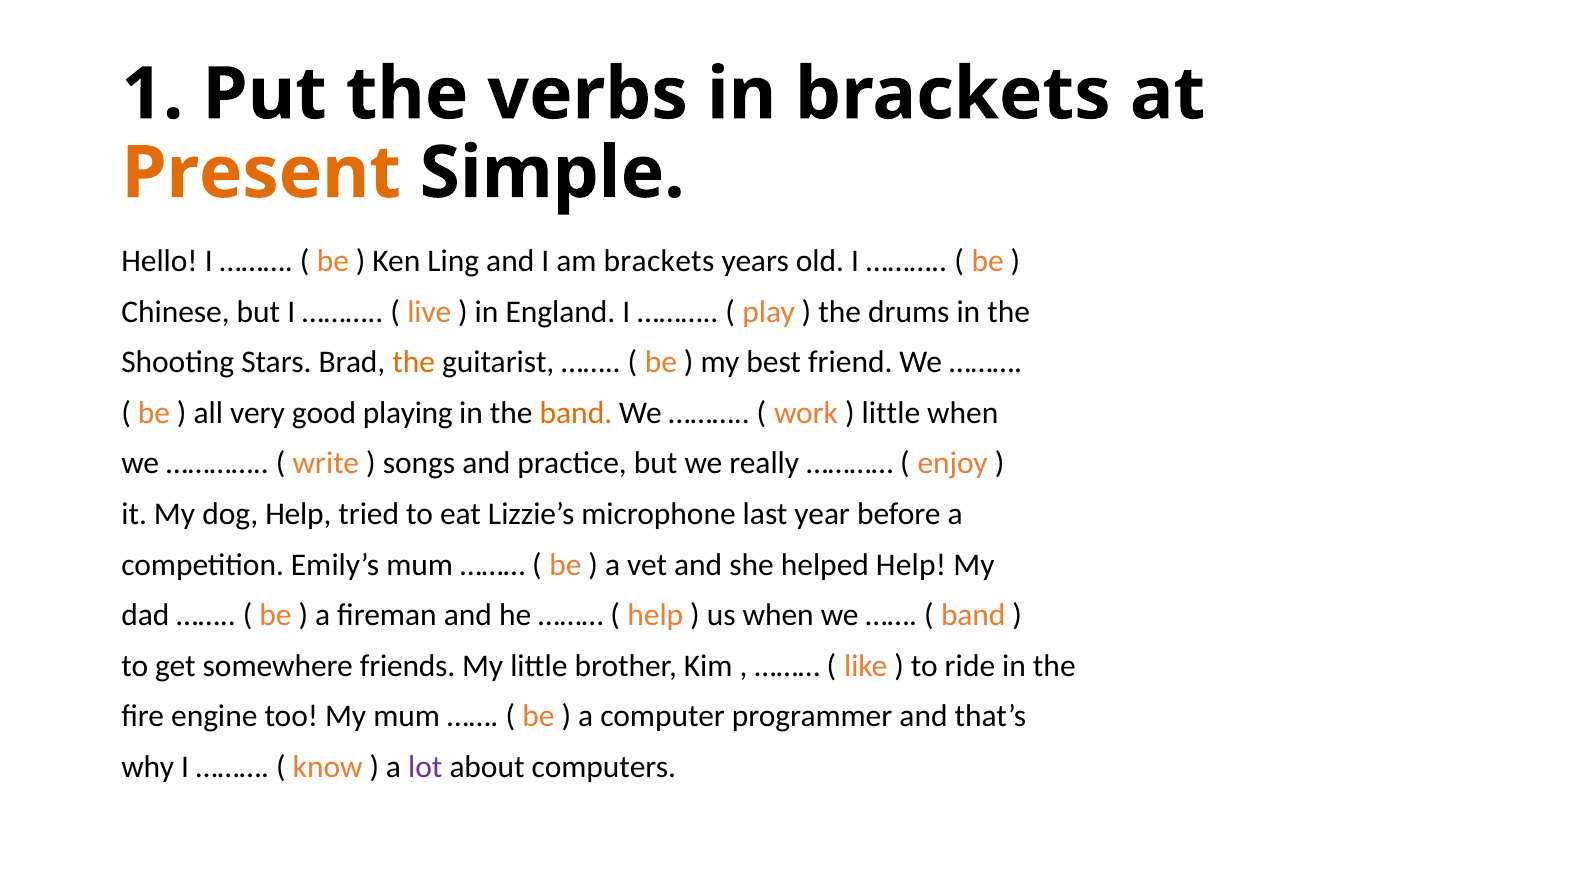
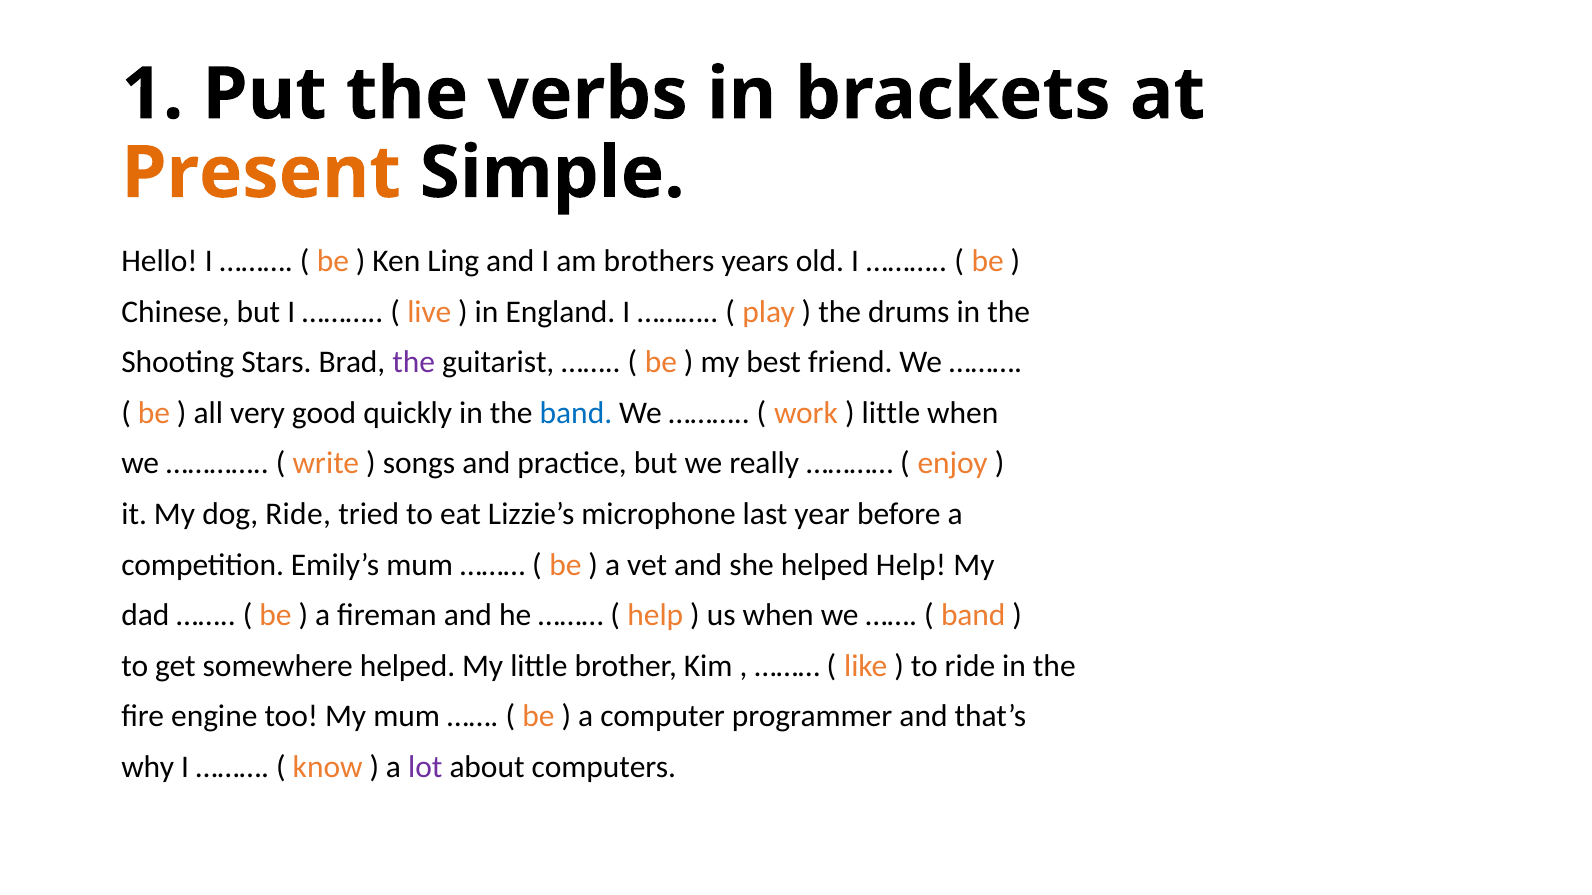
am brackets: brackets -> brothers (659, 261)
the colour: orange -> purple (414, 362)
playing: playing -> quickly (408, 413)
band colour: orange -> blue (576, 413)
dog Help: Help -> Ride (298, 514)
somewhere friends: friends -> helped (408, 666)
